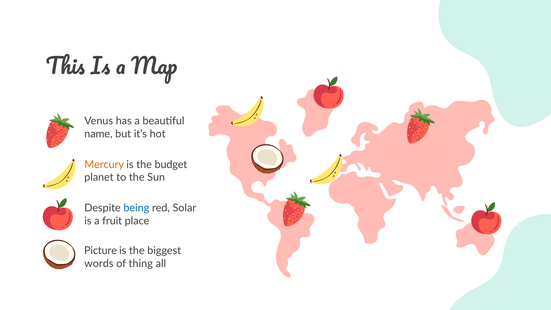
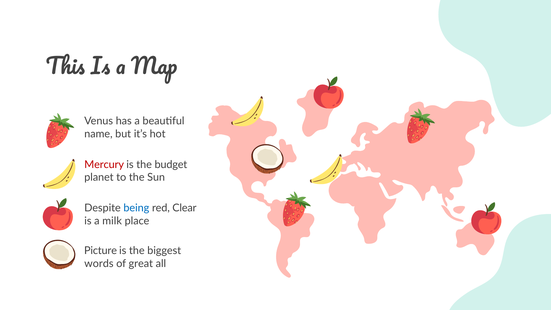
Mercury colour: orange -> red (104, 164)
Solar: Solar -> Clear (184, 208)
fruit: fruit -> milk (112, 221)
thing: thing -> great (141, 264)
